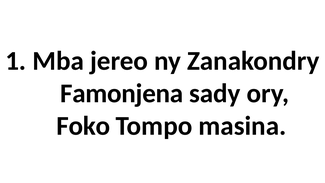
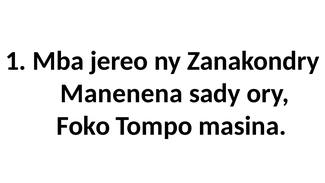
Famonjena: Famonjena -> Manenena (121, 93)
